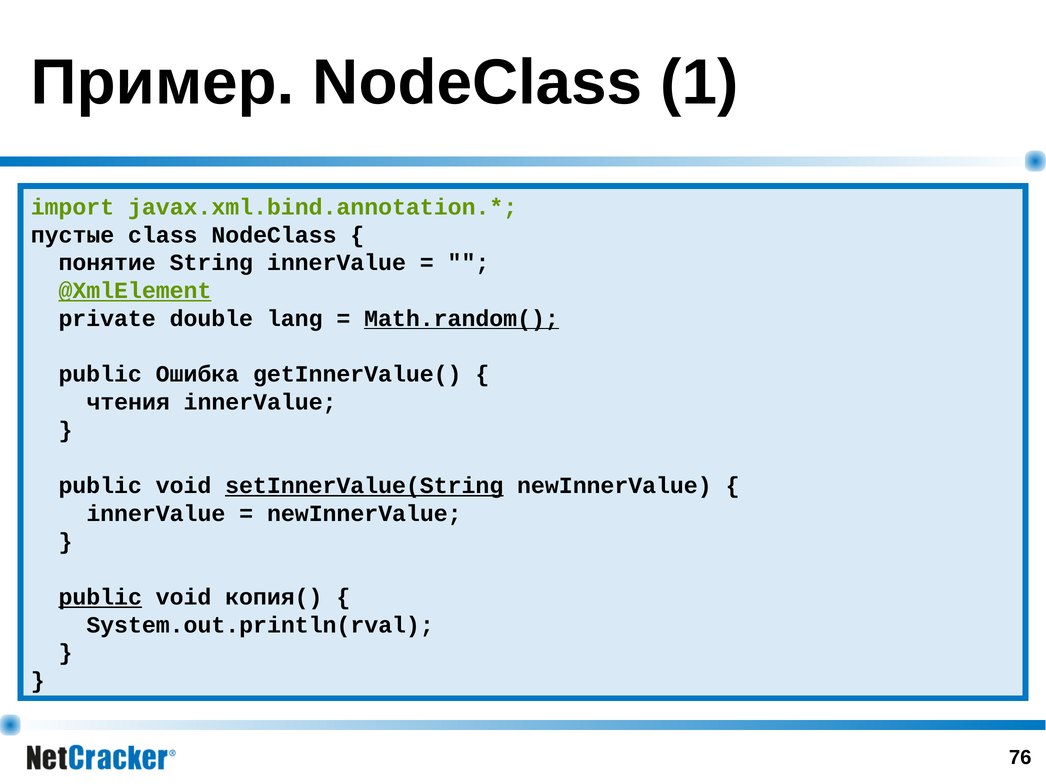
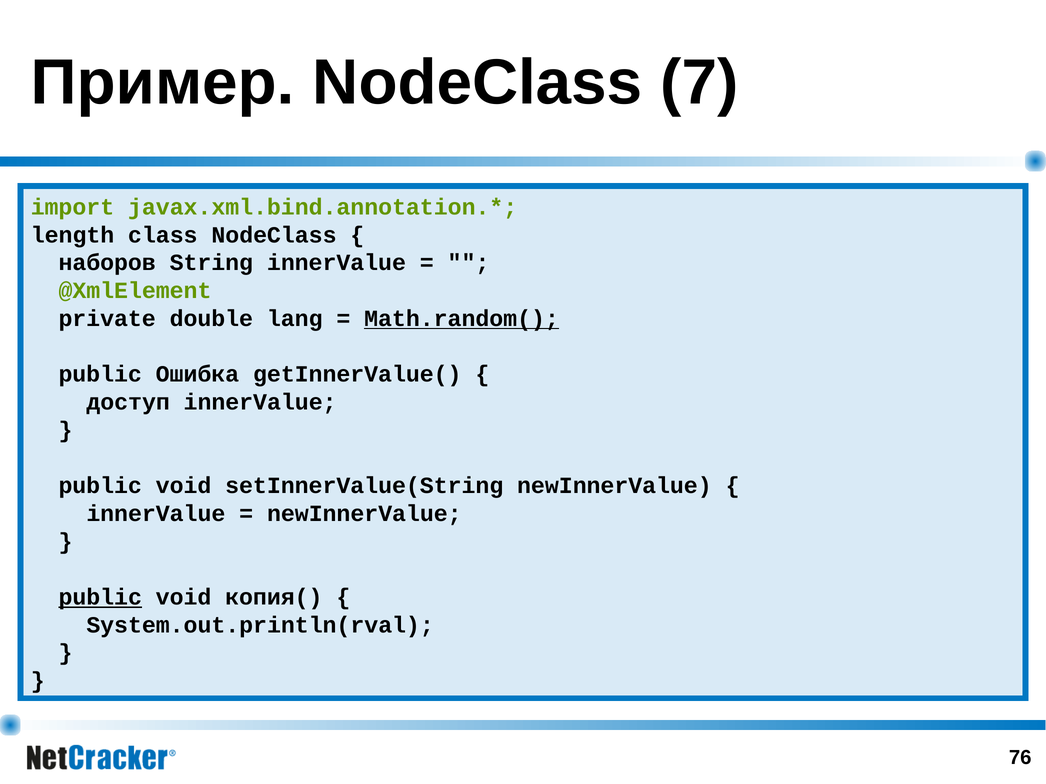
1: 1 -> 7 (699, 83)
пустые: пустые -> length (73, 235)
понятие: понятие -> наборов (107, 263)
@XmlElement underline: present -> none (135, 291)
чтения: чтения -> доступ (128, 402)
setInnerValue(String underline: present -> none (364, 486)
